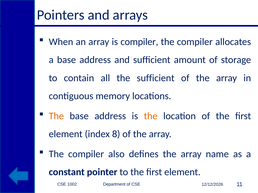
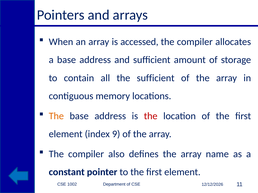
is compiler: compiler -> accessed (139, 42)
the colour: orange -> red (151, 116)
8: 8 -> 9 (116, 134)
